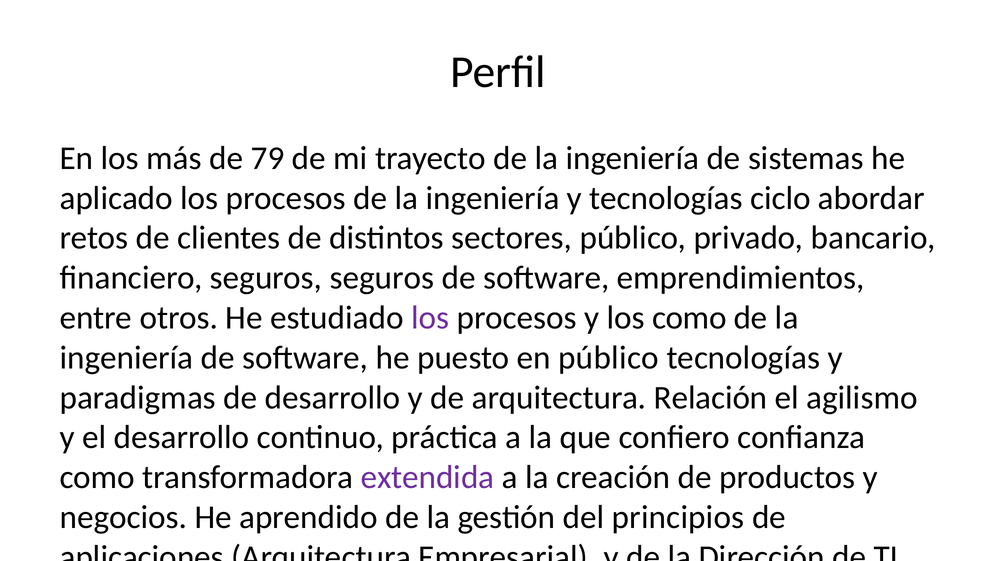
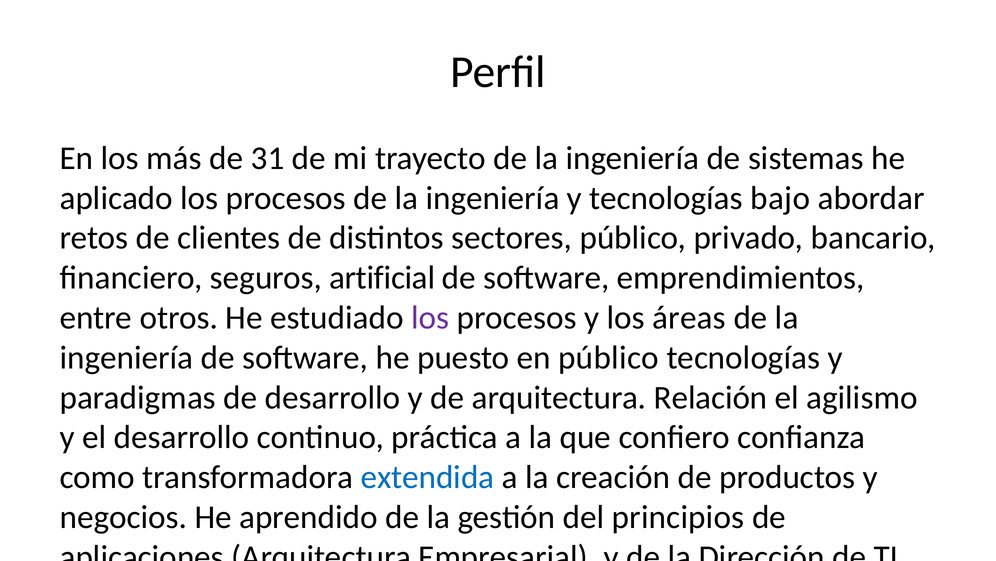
79: 79 -> 31 (268, 158)
ciclo: ciclo -> bajo (780, 198)
seguros seguros: seguros -> artificial (382, 277)
los como: como -> áreas (689, 317)
extendida colour: purple -> blue (427, 477)
